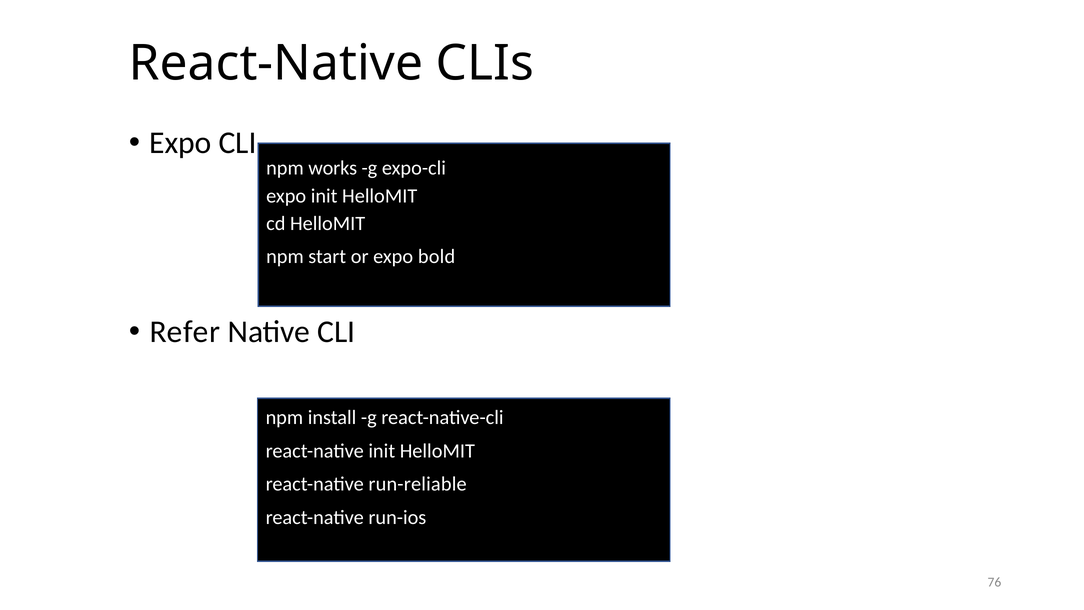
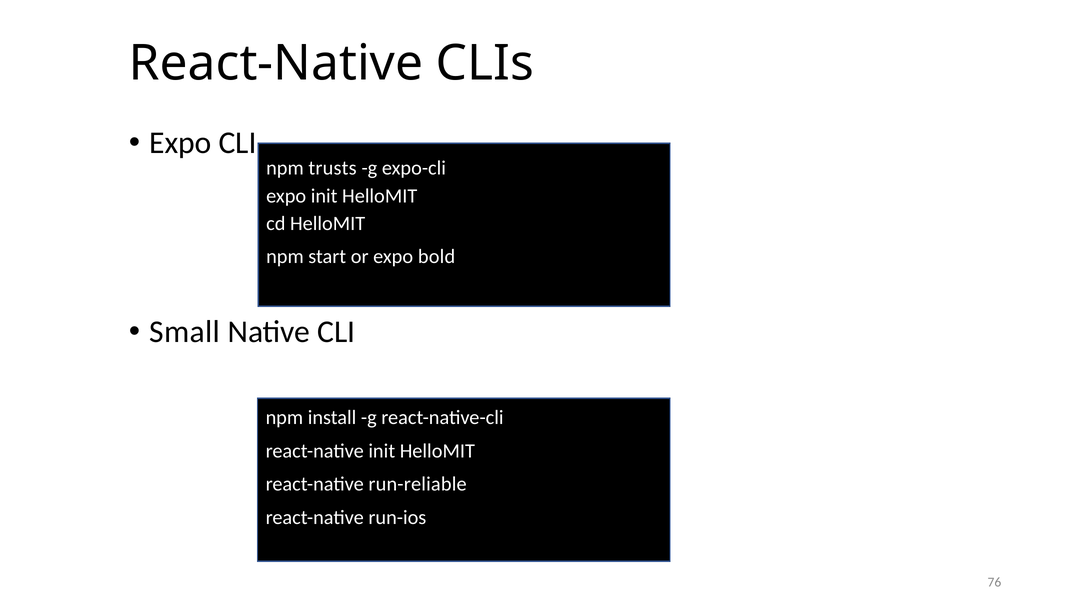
works: works -> trusts (333, 168)
Refer: Refer -> Small (185, 332)
